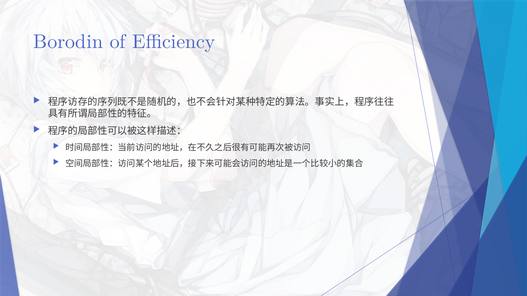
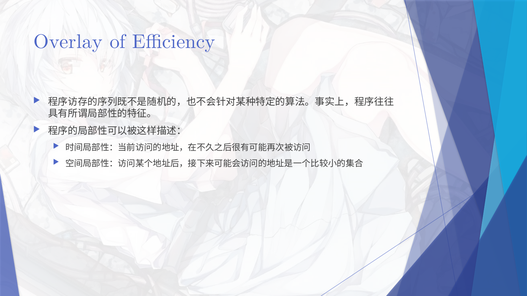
Borodin: Borodin -> Overlay (68, 42)
